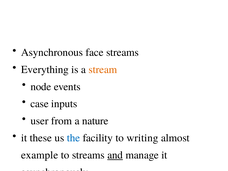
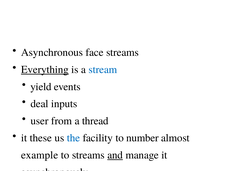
Everything underline: none -> present (45, 70)
stream colour: orange -> blue (103, 70)
node: node -> yield (41, 87)
case: case -> deal (39, 104)
nature: nature -> thread (95, 121)
writing: writing -> number (143, 138)
